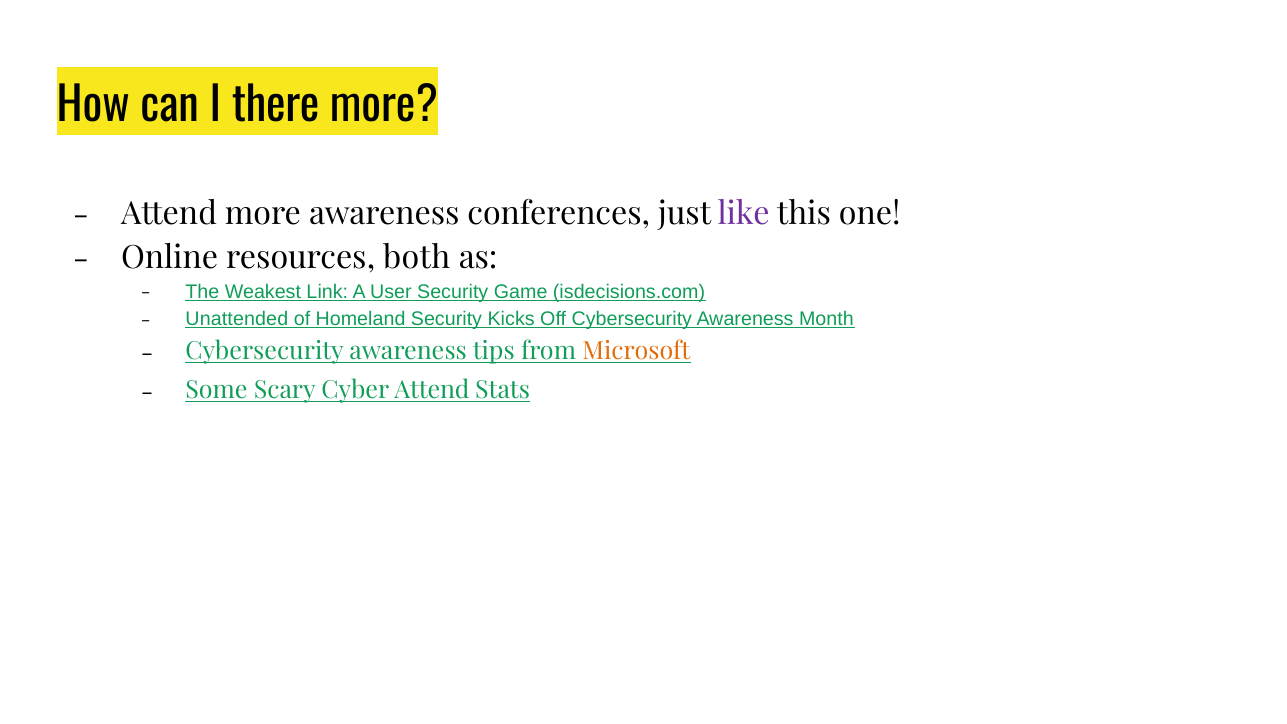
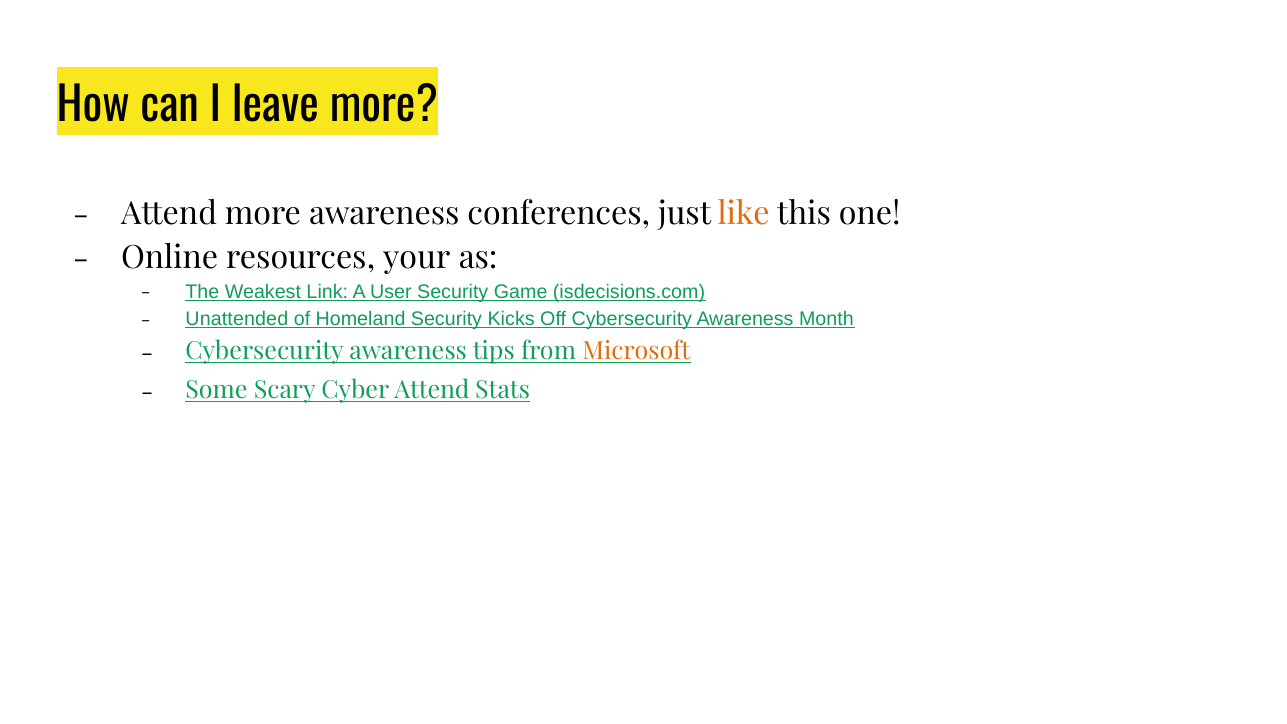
there: there -> leave (275, 107)
like colour: purple -> orange (744, 214)
both: both -> your (417, 258)
